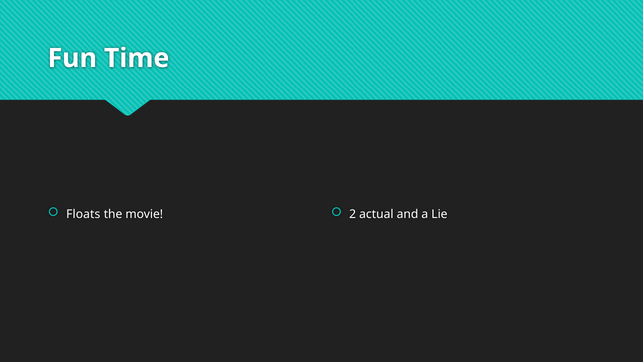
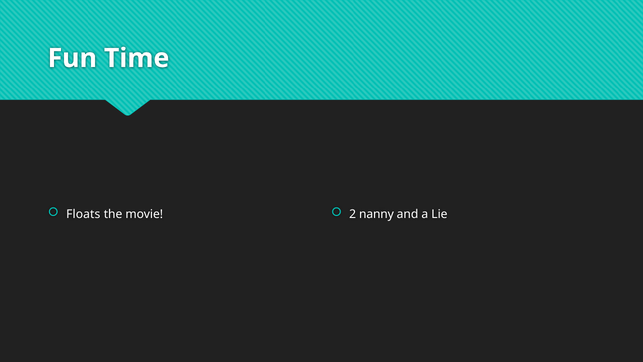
actual: actual -> nanny (376, 214)
